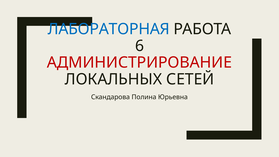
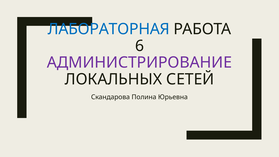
АДМИНИСТРИРОВАНИЕ colour: red -> purple (139, 63)
